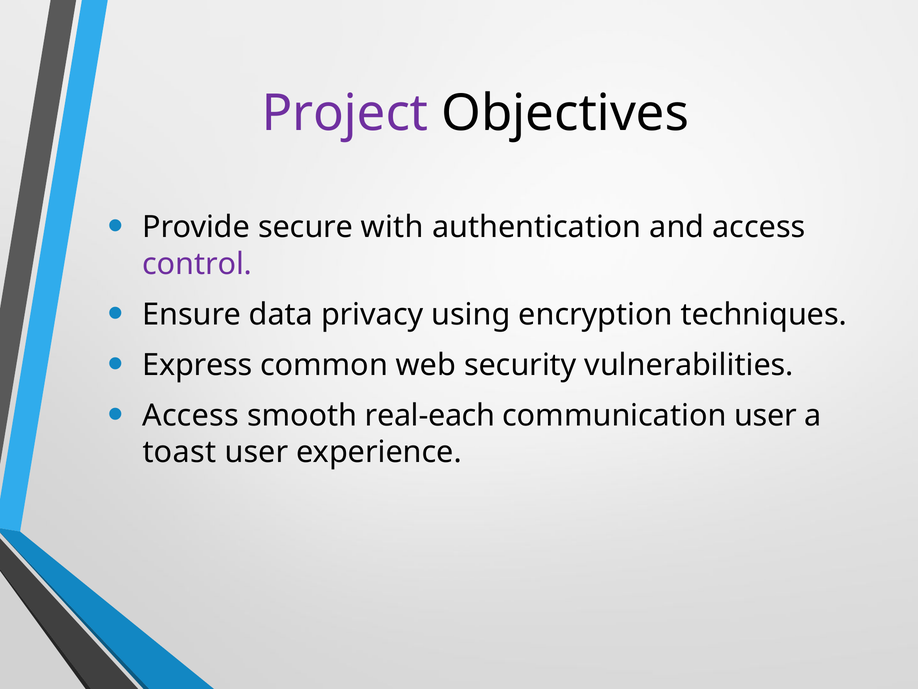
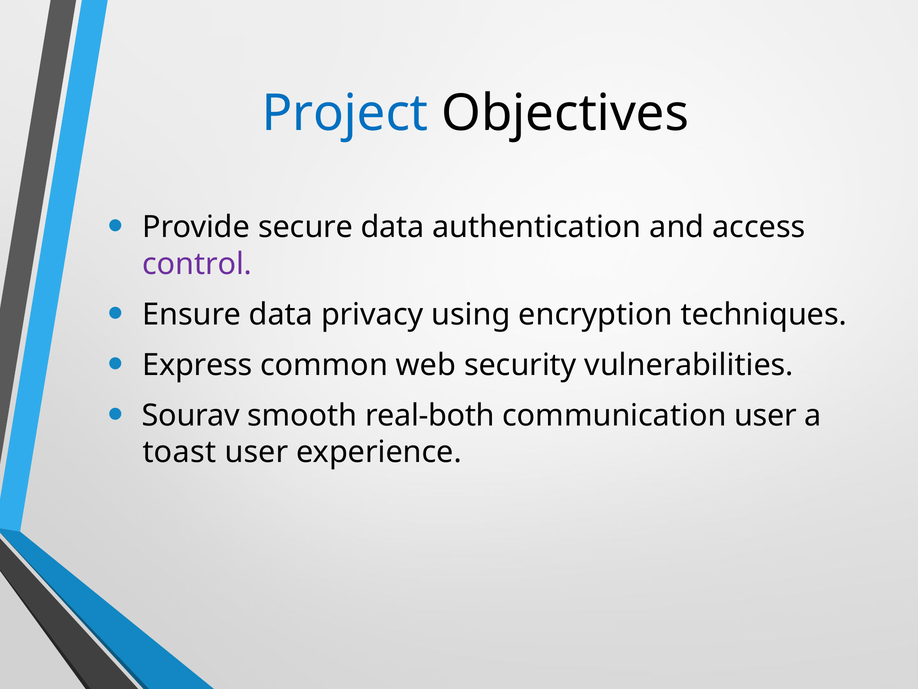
Project colour: purple -> blue (345, 113)
secure with: with -> data (393, 227)
Access: Access -> Sourav (191, 415)
real-each: real-each -> real-both (430, 415)
